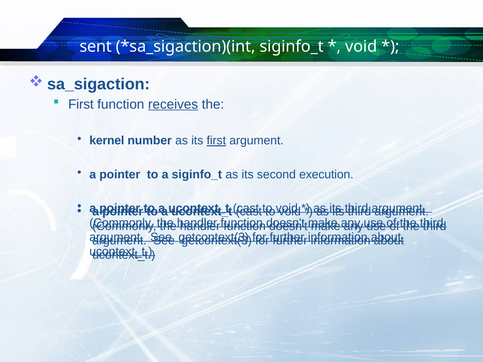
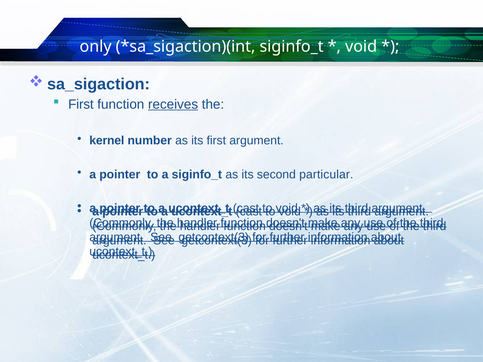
sent: sent -> only (96, 47)
first underline: present -> none (216, 141)
execution: execution -> particular (326, 175)
